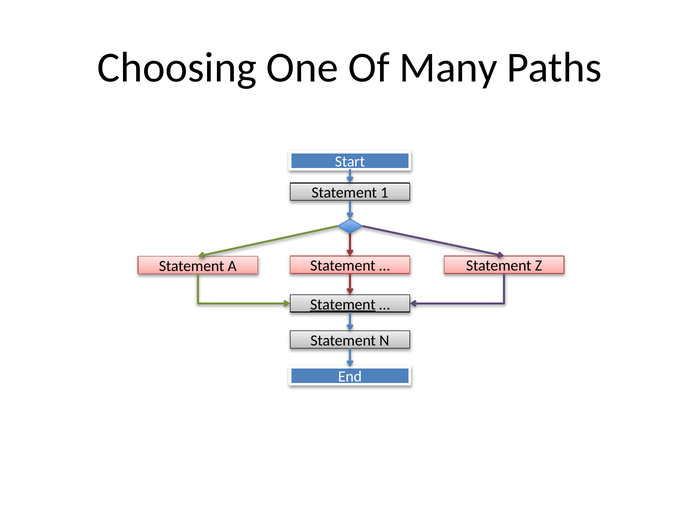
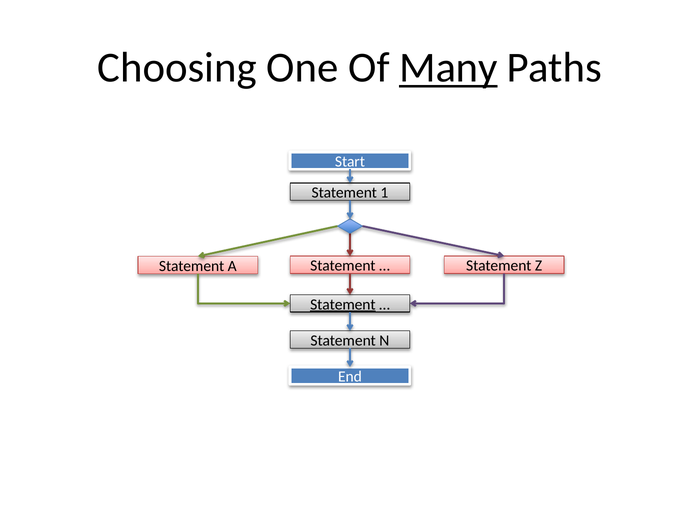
Many underline: none -> present (448, 68)
